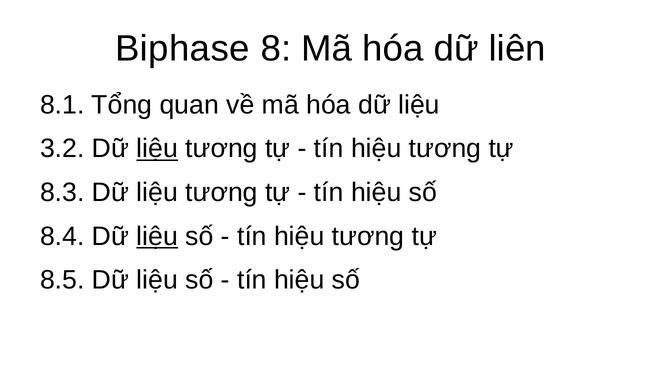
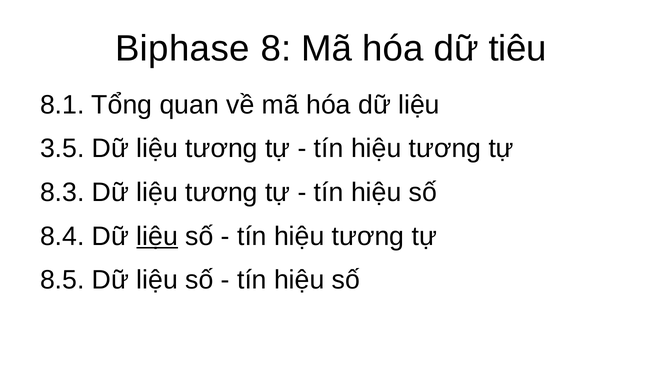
liên: liên -> tiêu (517, 48)
3.2: 3.2 -> 3.5 (62, 149)
liệu underline: present -> none (157, 149)
